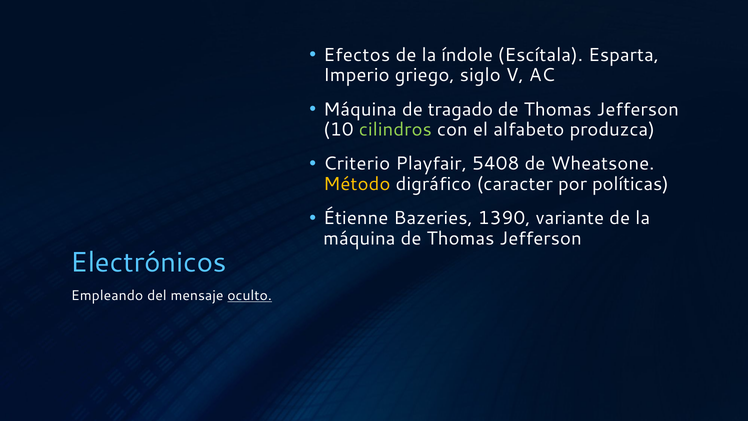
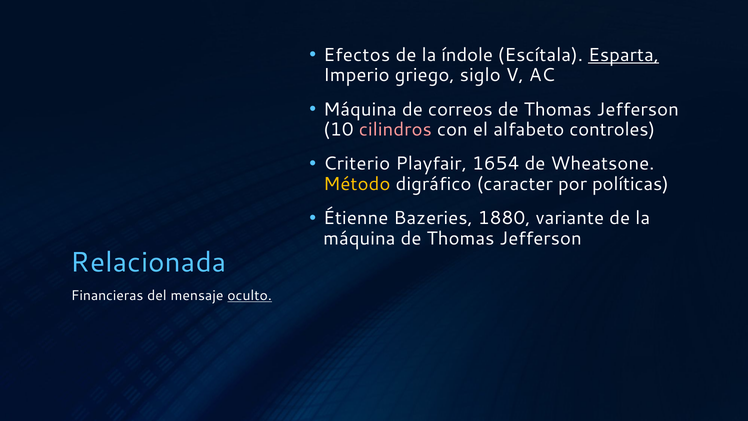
Esparta underline: none -> present (624, 55)
tragado: tragado -> correos (460, 109)
cilindros colour: light green -> pink (395, 129)
produzca: produzca -> controles (612, 129)
5408: 5408 -> 1654 (496, 164)
1390: 1390 -> 1880 (504, 218)
Electrónicos: Electrónicos -> Relacionada (148, 262)
Empleando: Empleando -> Financieras (107, 296)
